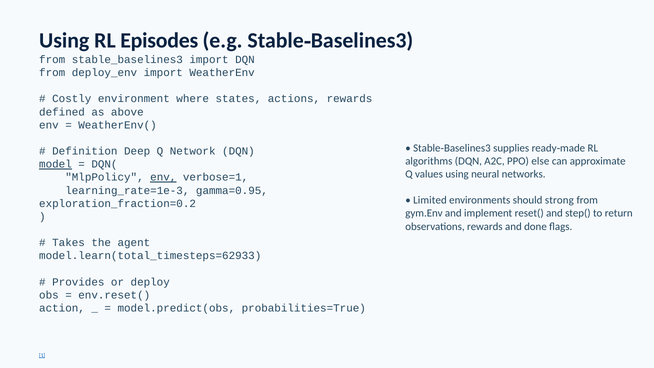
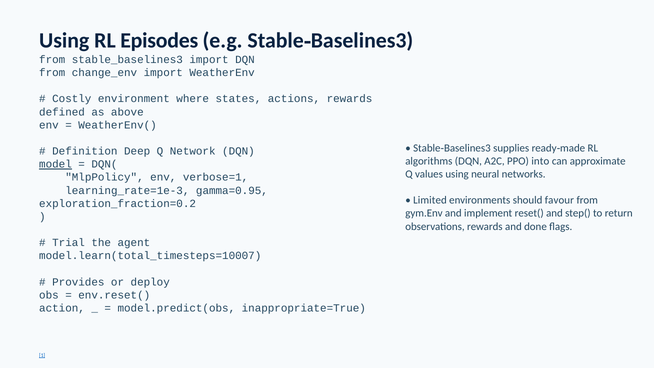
deploy_env: deploy_env -> change_env (104, 73)
else: else -> into (540, 161)
env underline: present -> none (163, 177)
strong: strong -> favour (559, 200)
Takes: Takes -> Trial (69, 243)
model.learn(total_timesteps=62933: model.learn(total_timesteps=62933 -> model.learn(total_timesteps=10007 (150, 256)
probabilities=True: probabilities=True -> inappropriate=True (304, 308)
